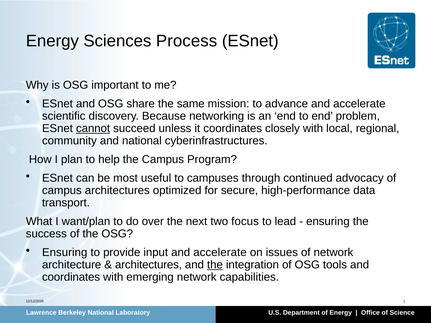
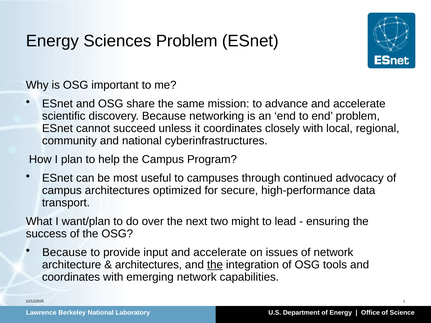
Sciences Process: Process -> Problem (187, 41)
cannot underline: present -> none (93, 129)
focus: focus -> might (245, 222)
Ensuring: Ensuring -> Because (65, 253)
